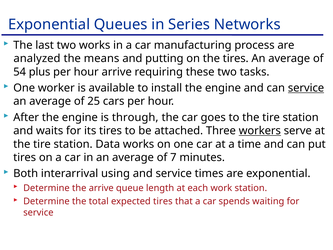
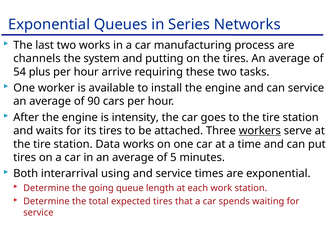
analyzed: analyzed -> channels (37, 58)
means: means -> system (102, 58)
service underline: present -> none (306, 88)
25: 25 -> 90 (94, 101)
through: through -> intensity (135, 117)
7: 7 -> 5 (173, 157)
the arrive: arrive -> going (101, 188)
